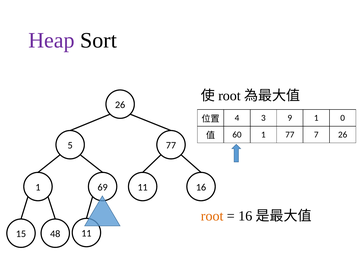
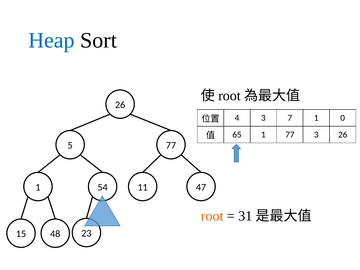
Heap colour: purple -> blue (52, 40)
9: 9 -> 7 (290, 118)
60: 60 -> 65 (237, 135)
77 7: 7 -> 3 (316, 135)
69: 69 -> 54 (103, 187)
11 16: 16 -> 47 (201, 187)
16: 16 -> 31 (245, 216)
48 11: 11 -> 23 (86, 233)
